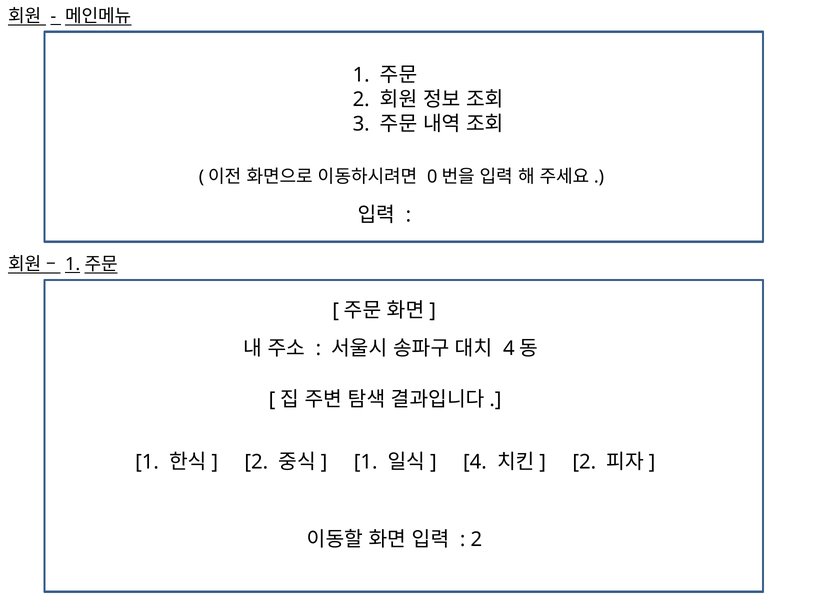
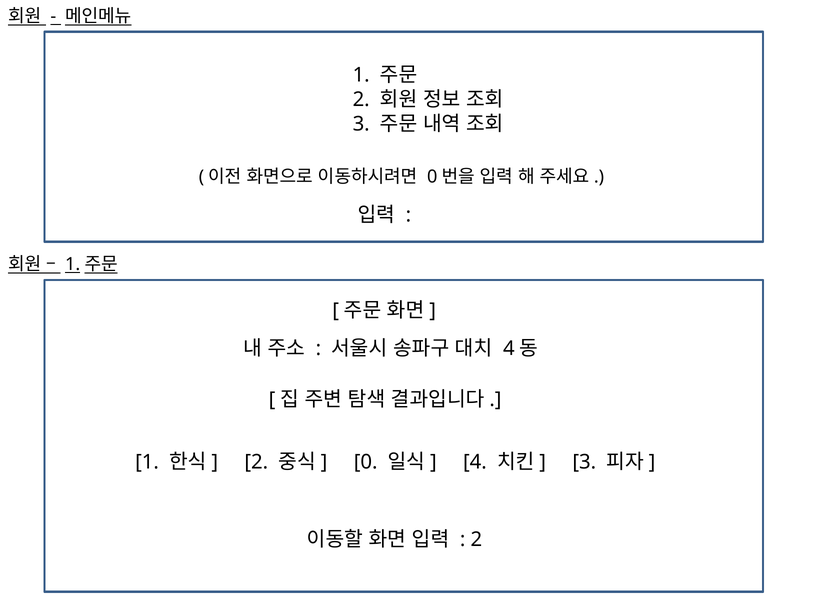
1: 1 -> 0 (366, 462)
2: 2 -> 3 (584, 462)
